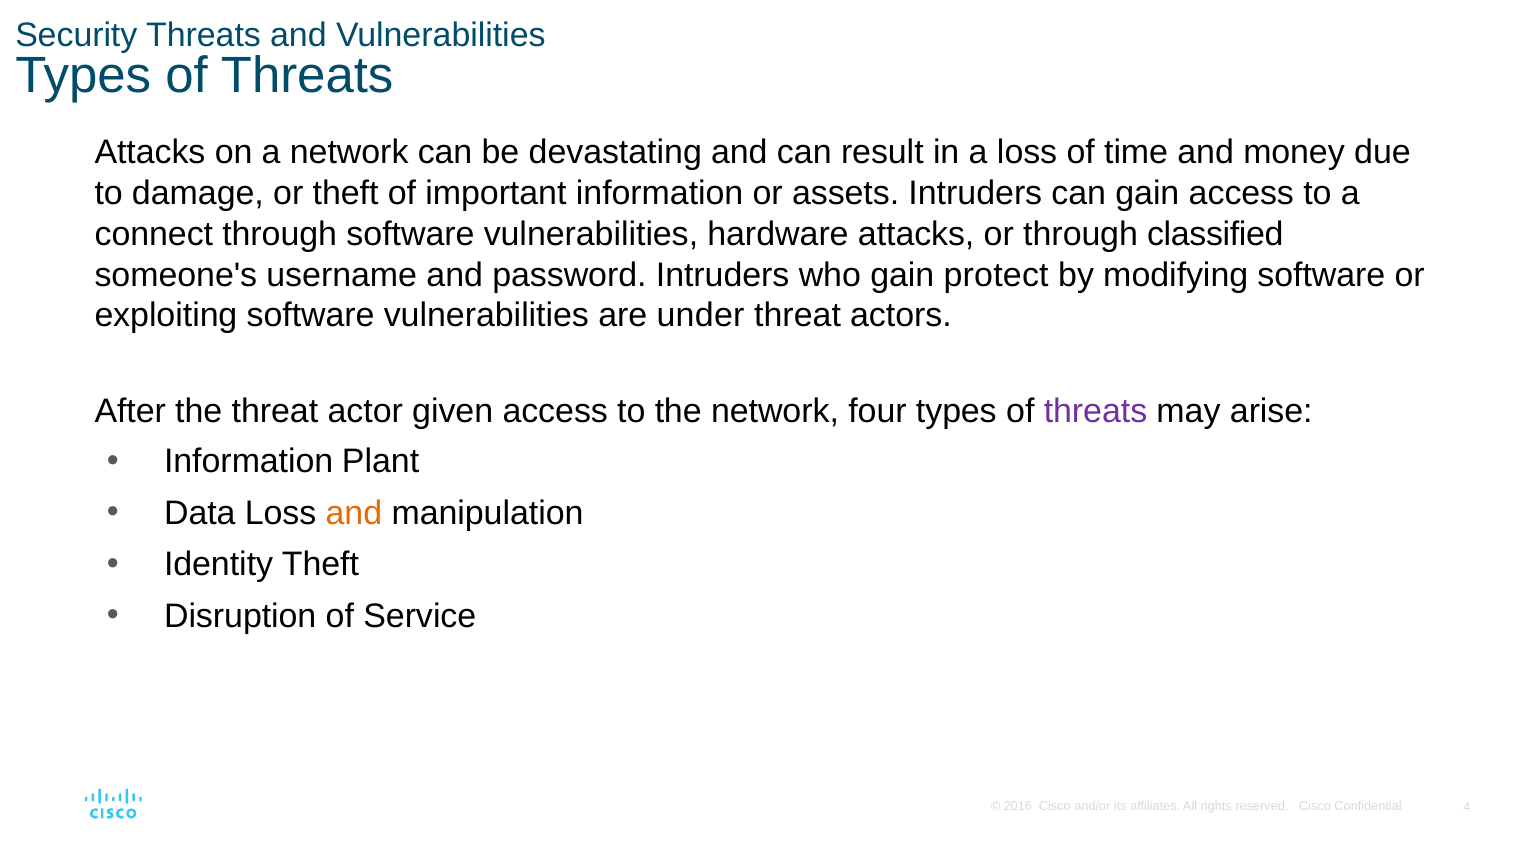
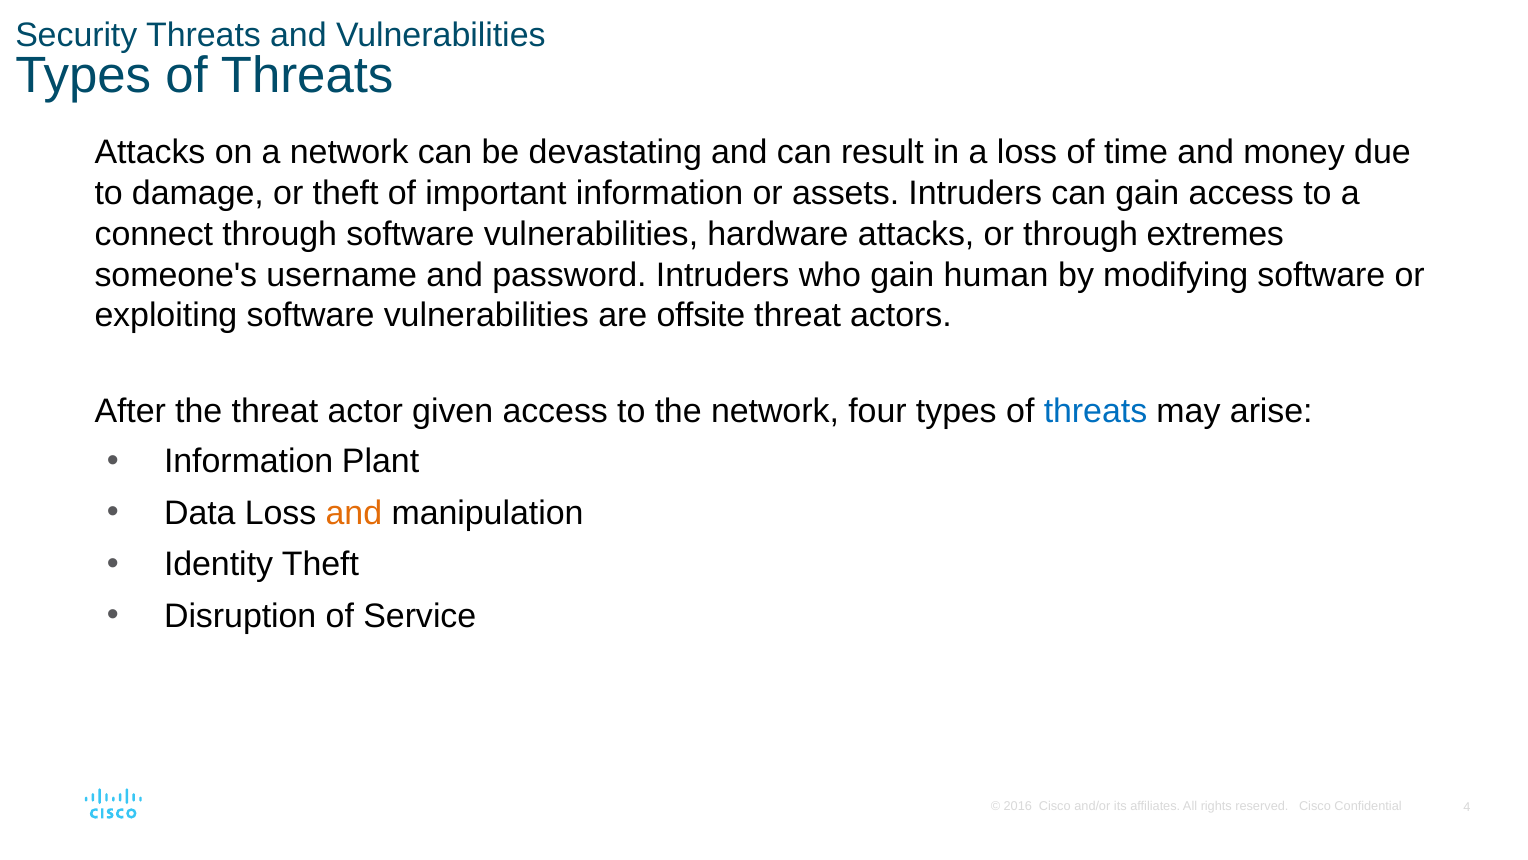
classified: classified -> extremes (1215, 234)
protect: protect -> human (996, 275)
under: under -> offsite (701, 316)
threats colour: purple -> blue (1096, 411)
